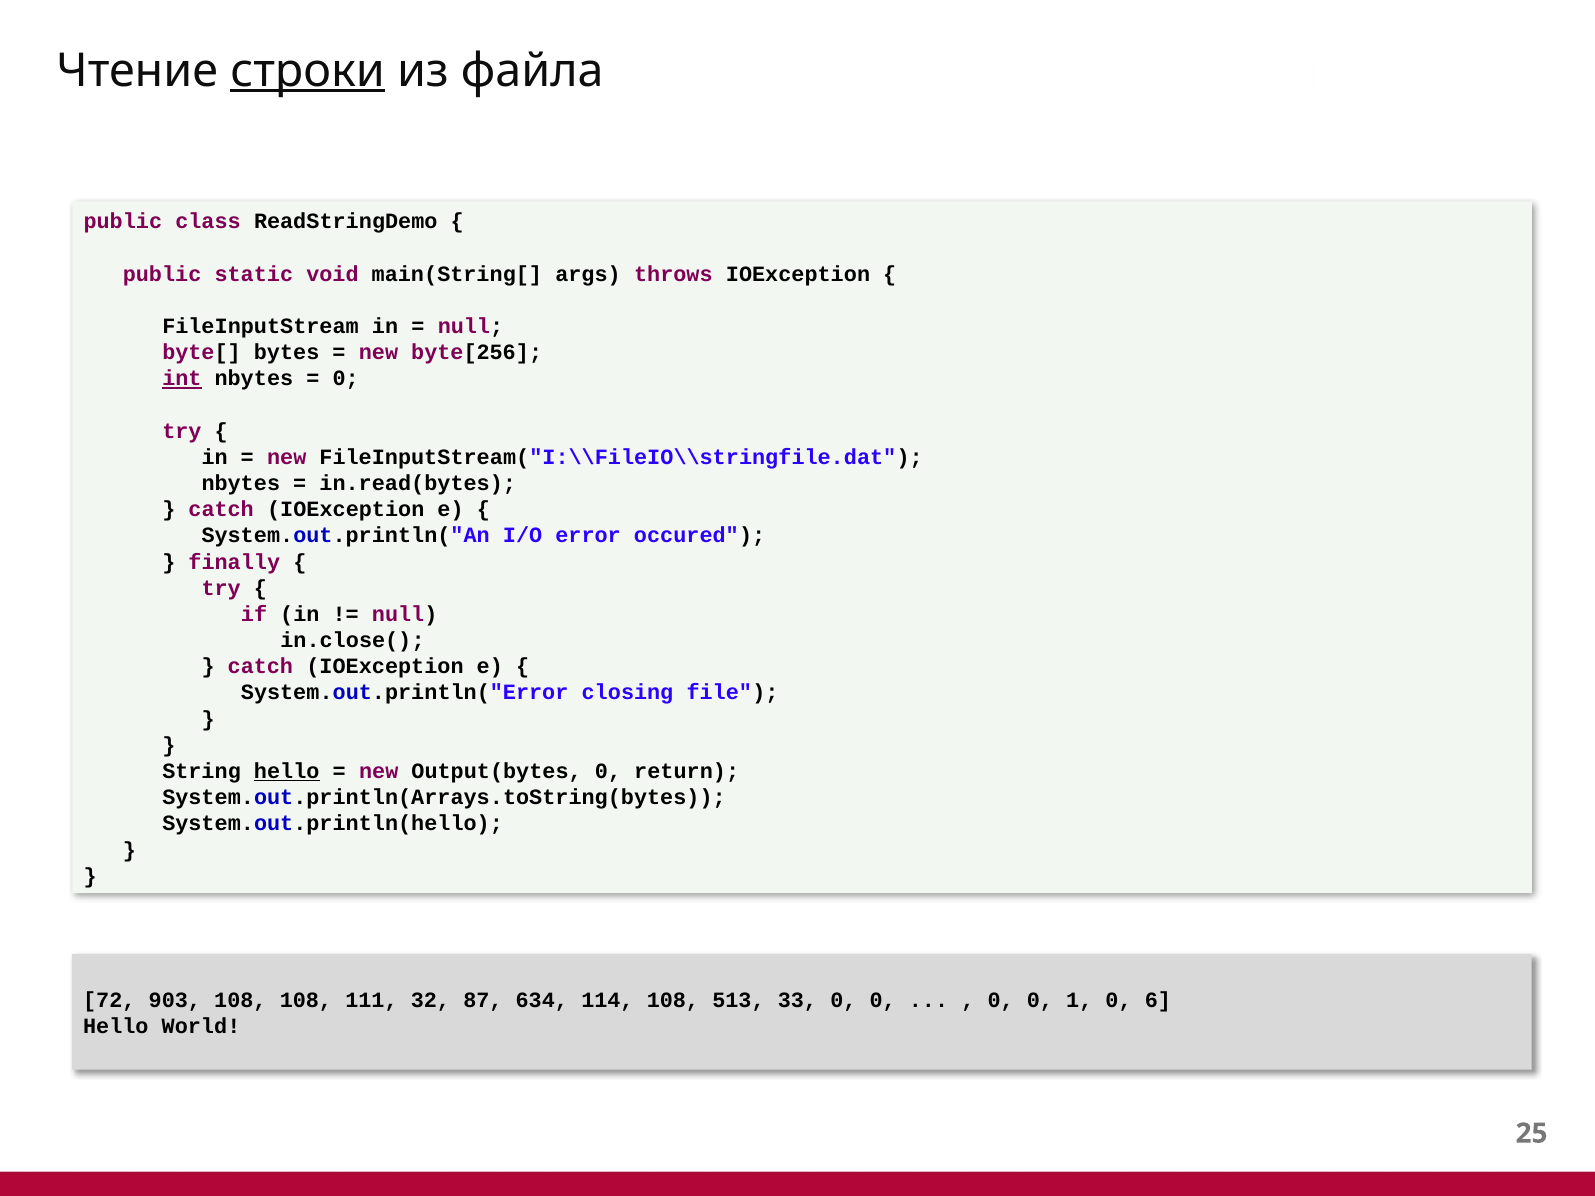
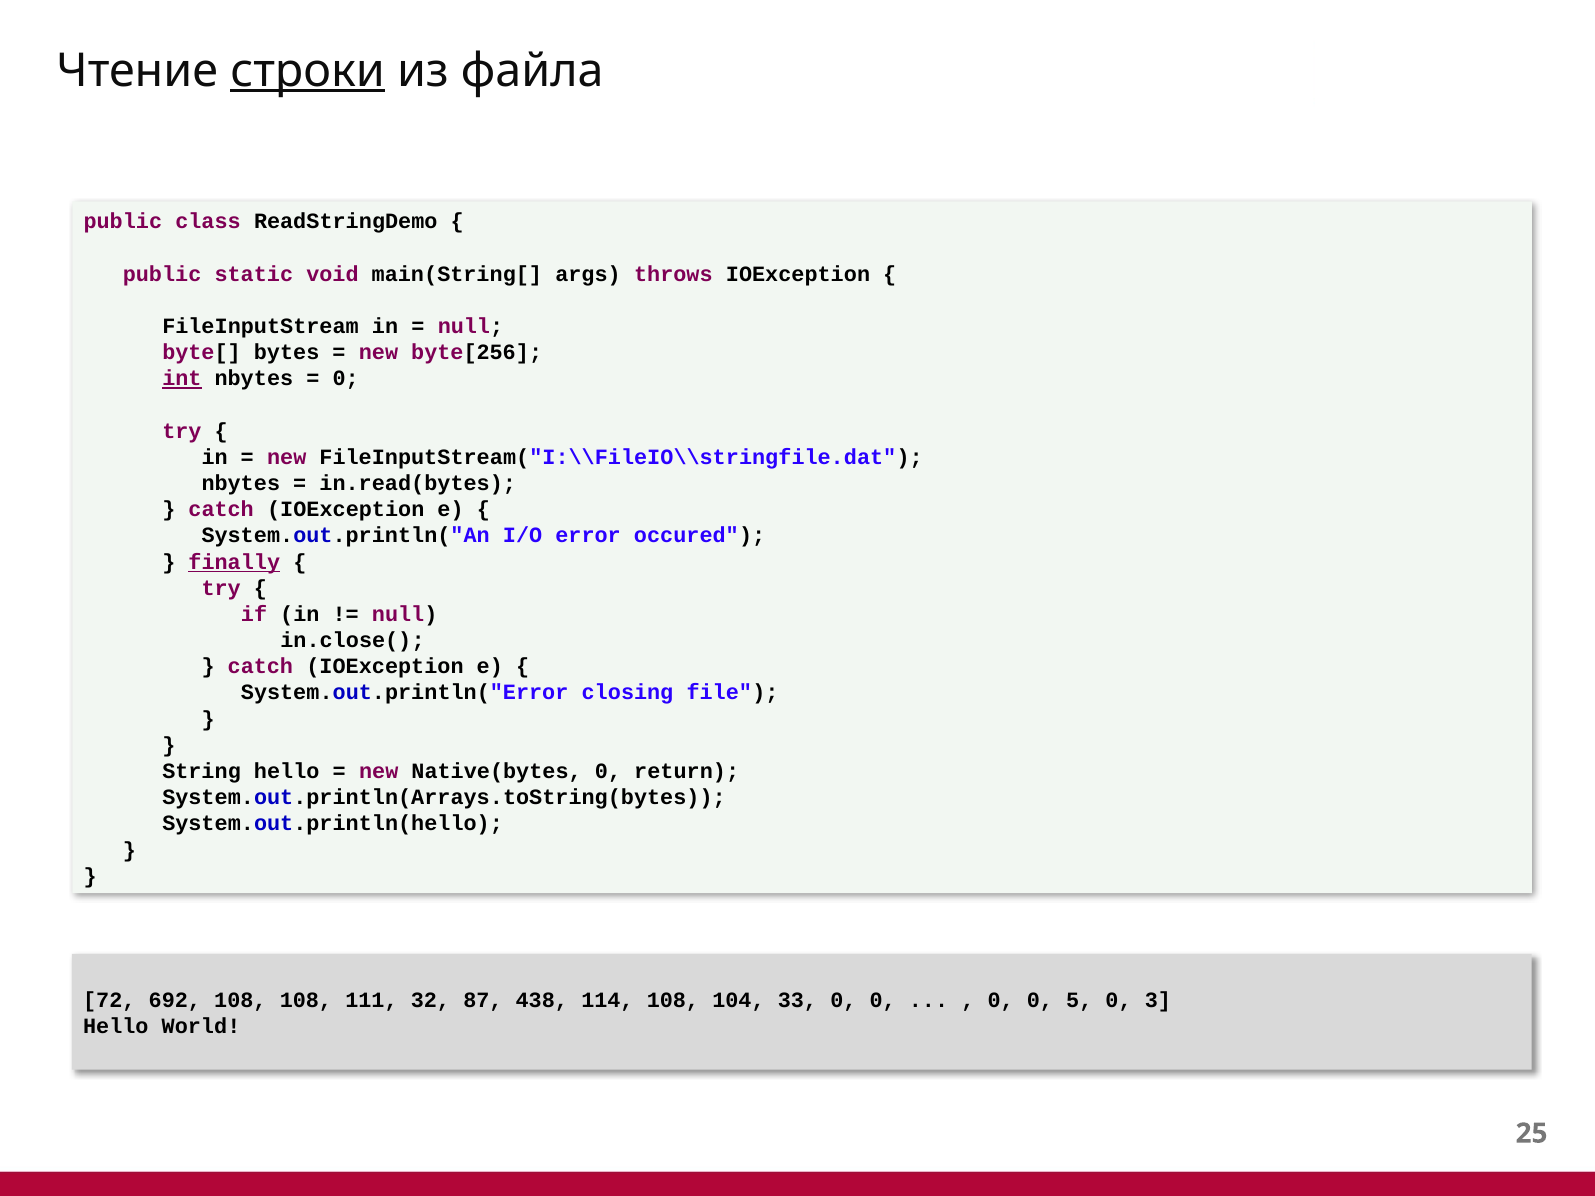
finally underline: none -> present (234, 562)
hello underline: present -> none (287, 771)
Output(bytes: Output(bytes -> Native(bytes (497, 771)
903: 903 -> 692 (175, 1000)
634: 634 -> 438 (542, 1000)
513: 513 -> 104 (738, 1000)
1: 1 -> 5 (1079, 1000)
6: 6 -> 3 (1158, 1000)
